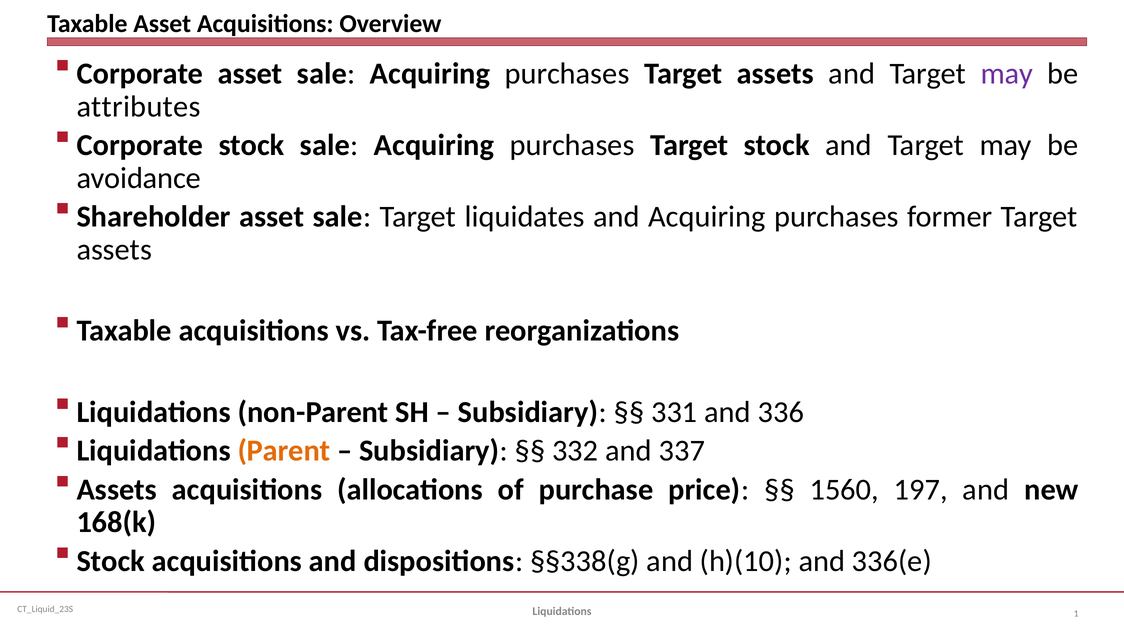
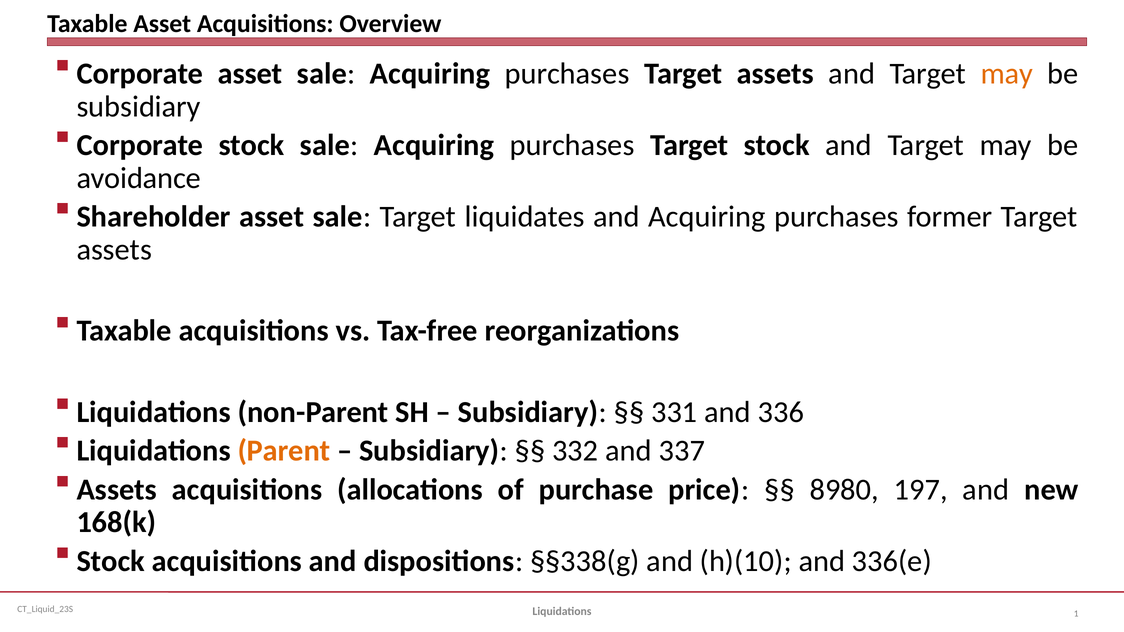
may colour: purple -> orange (1007, 74)
attributes: attributes -> subsidiary (139, 107)
1560: 1560 -> 8980 (844, 490)
